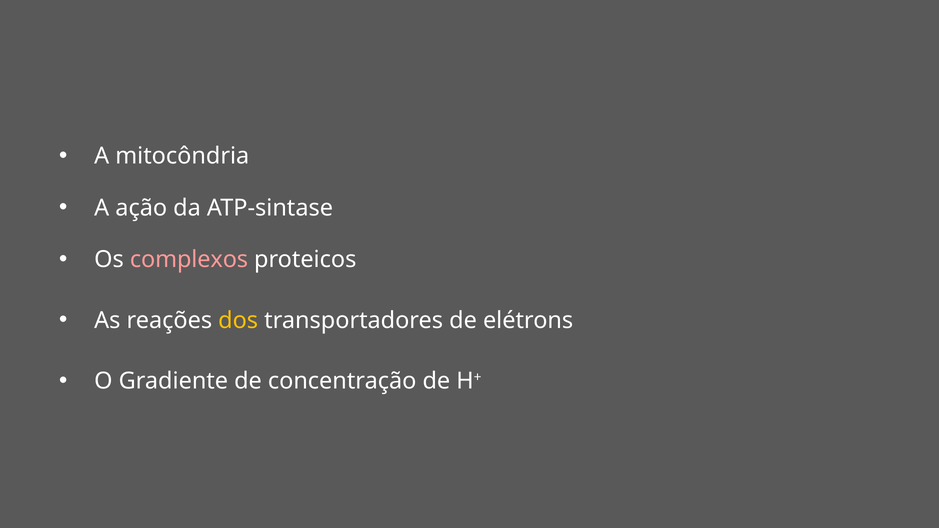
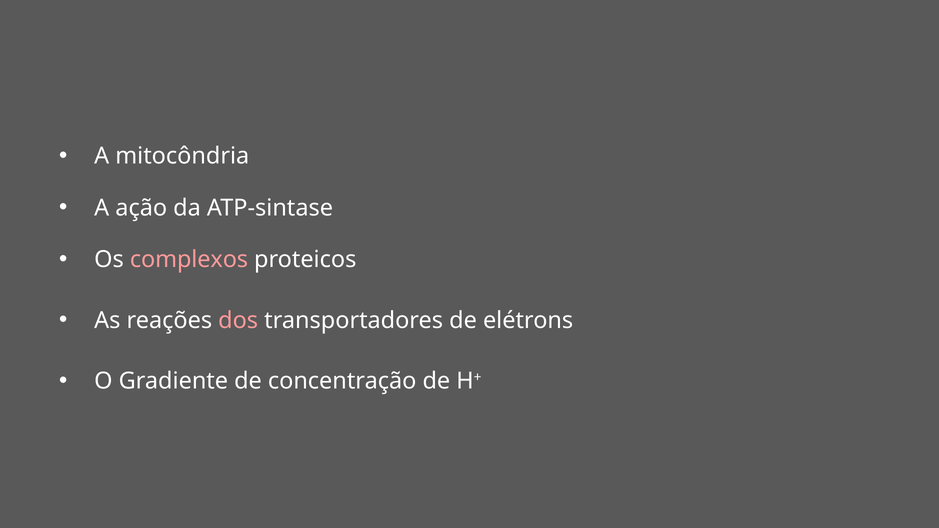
dos colour: yellow -> pink (238, 321)
